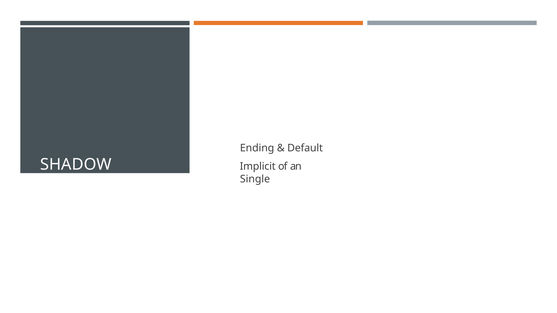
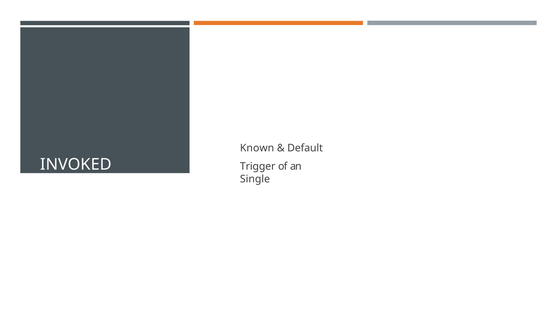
Ending: Ending -> Known (257, 148)
SHADOW: SHADOW -> INVOKED (76, 165)
Implicit: Implicit -> Trigger (258, 167)
